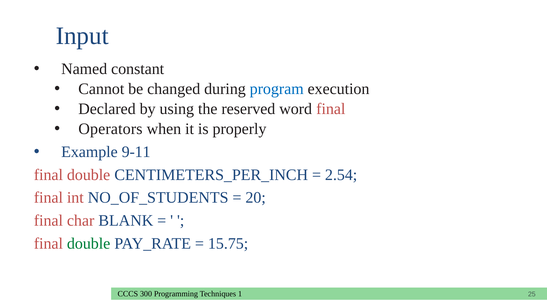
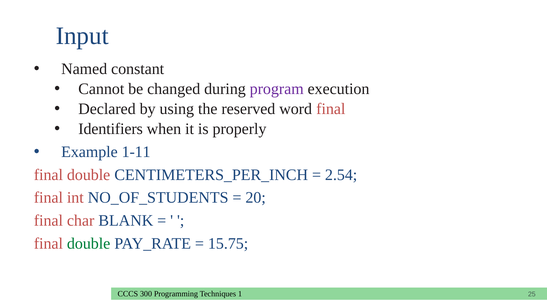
program colour: blue -> purple (277, 89)
Operators: Operators -> Identifiers (111, 129)
9-11: 9-11 -> 1-11 (136, 152)
